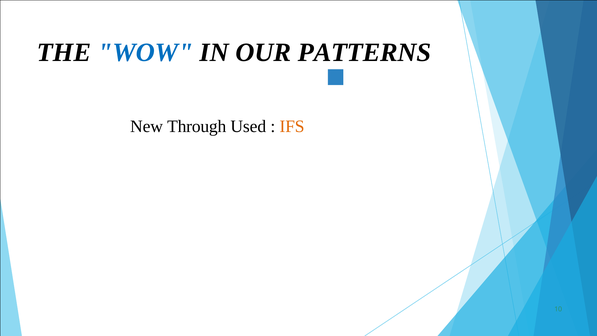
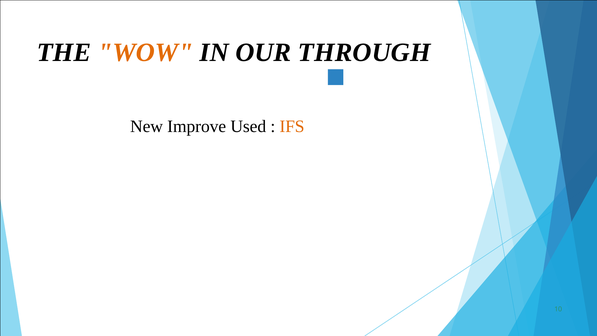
WOW colour: blue -> orange (145, 52)
PATTERNS: PATTERNS -> THROUGH (364, 52)
Through: Through -> Improve (197, 126)
